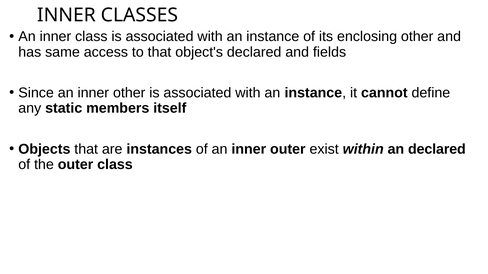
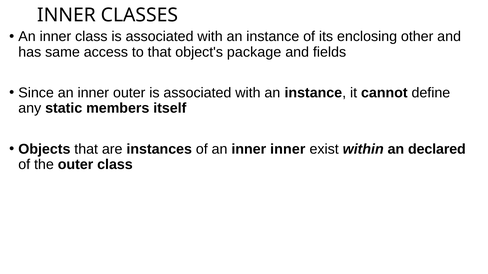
object's declared: declared -> package (254, 52)
inner other: other -> outer (129, 93)
inner outer: outer -> inner (288, 149)
